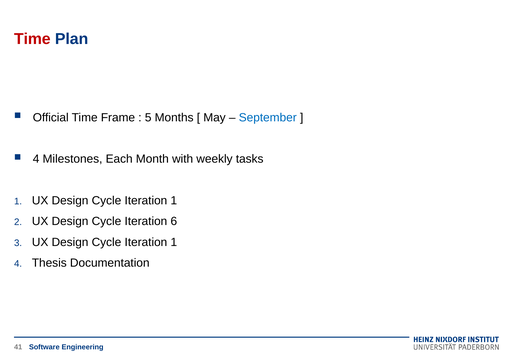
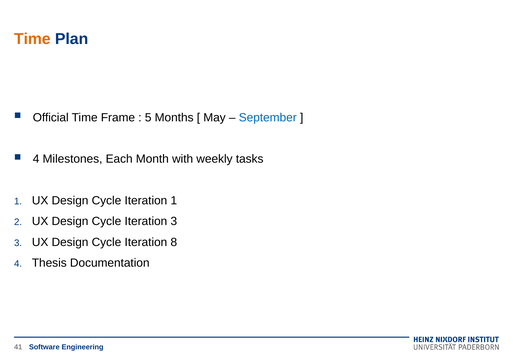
Time colour: red -> orange (32, 39)
Iteration 6: 6 -> 3 (174, 221)
1: 1 -> 8 (174, 242)
